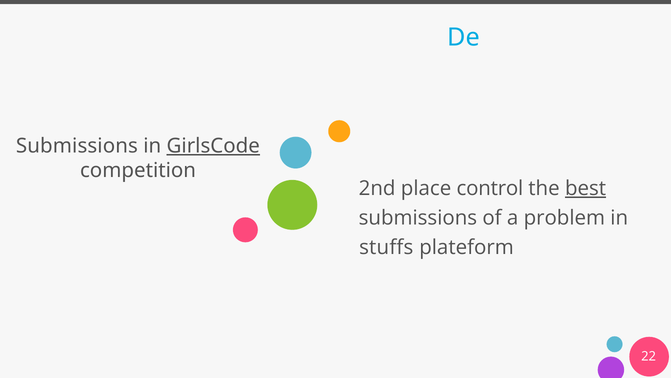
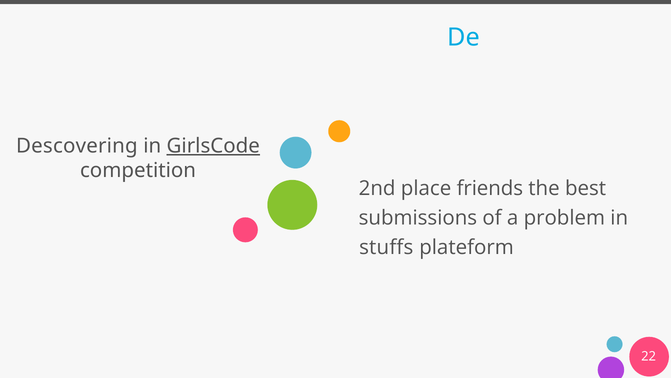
Submissions: Submissions -> Descovering (77, 146)
control: control -> friends (490, 188)
best underline: present -> none (586, 188)
